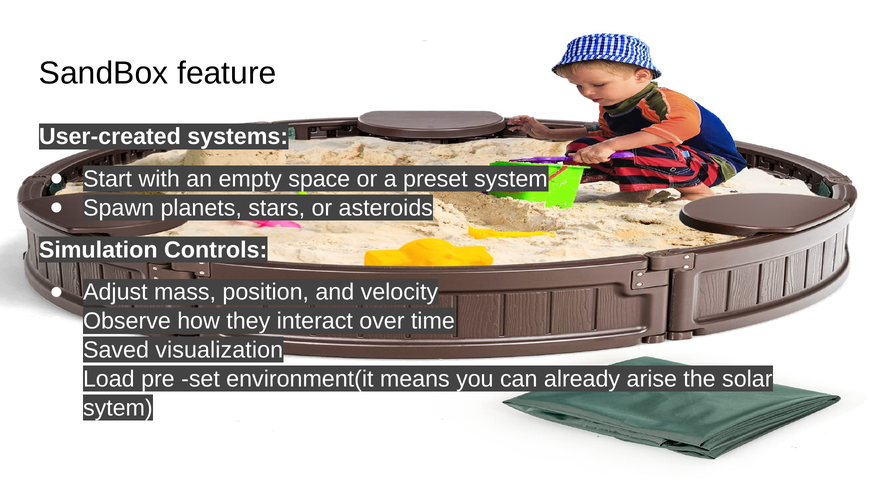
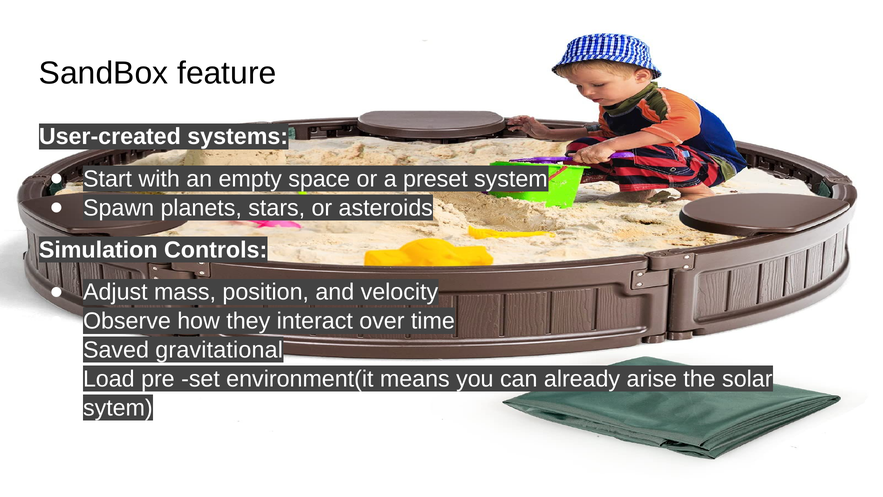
visualization: visualization -> gravitational (219, 350)
